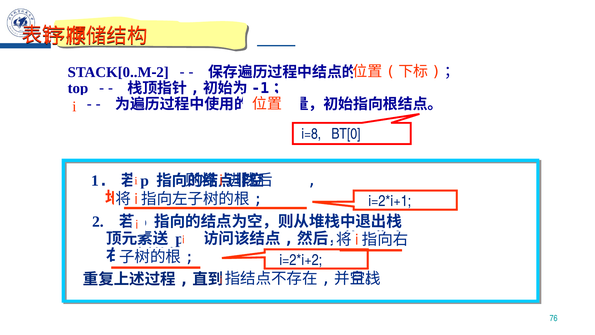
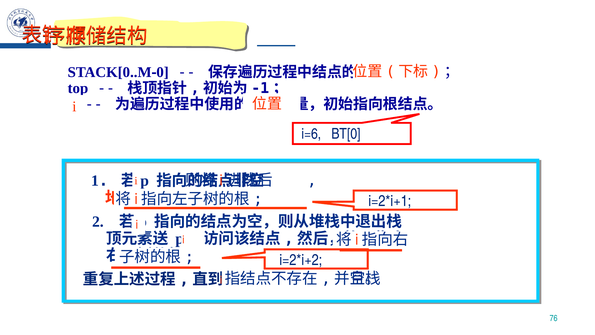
2: 2 -> 0 (163, 72)
i=8: i=8 -> i=6 (311, 134)
